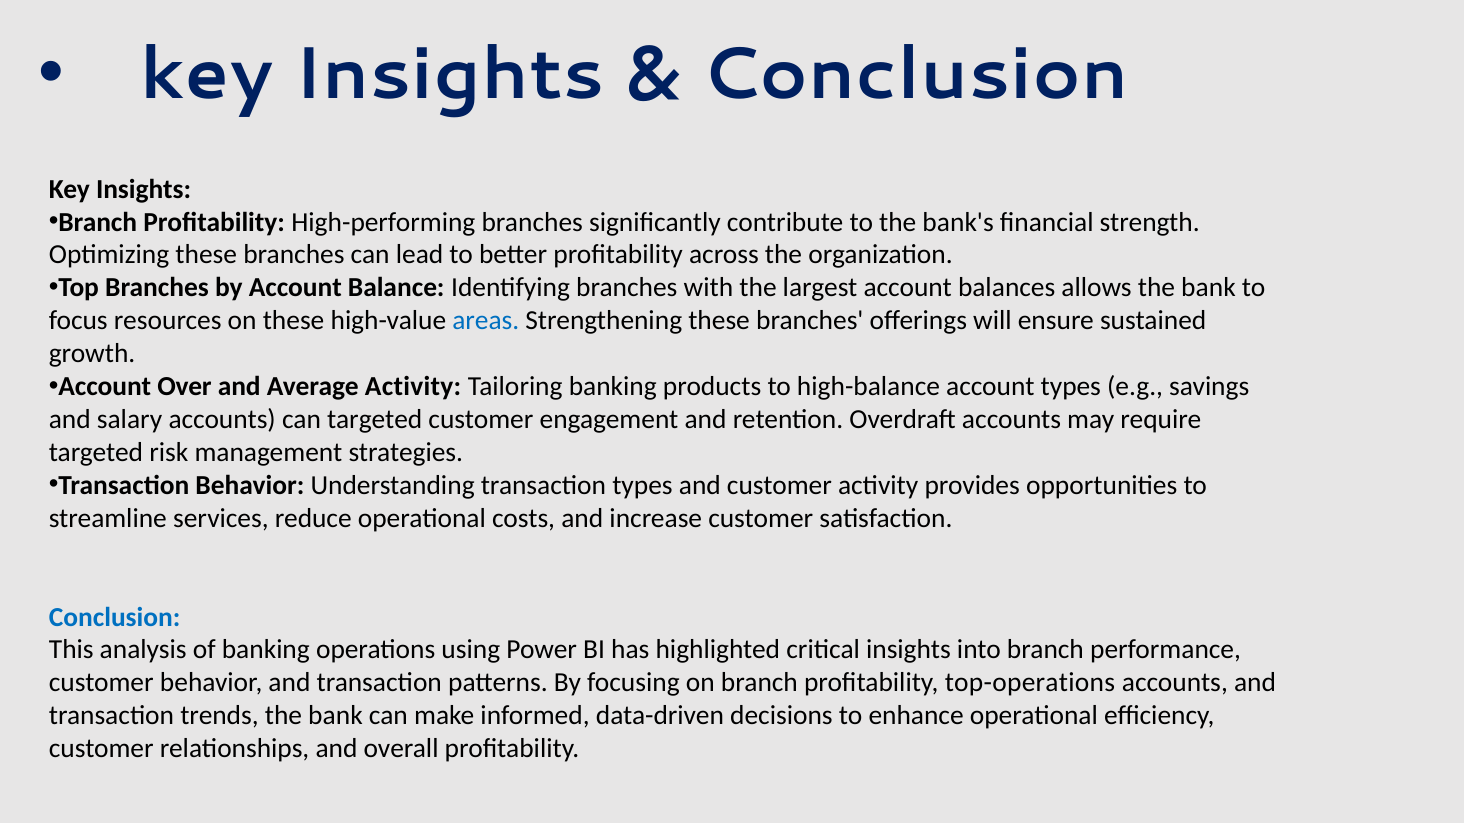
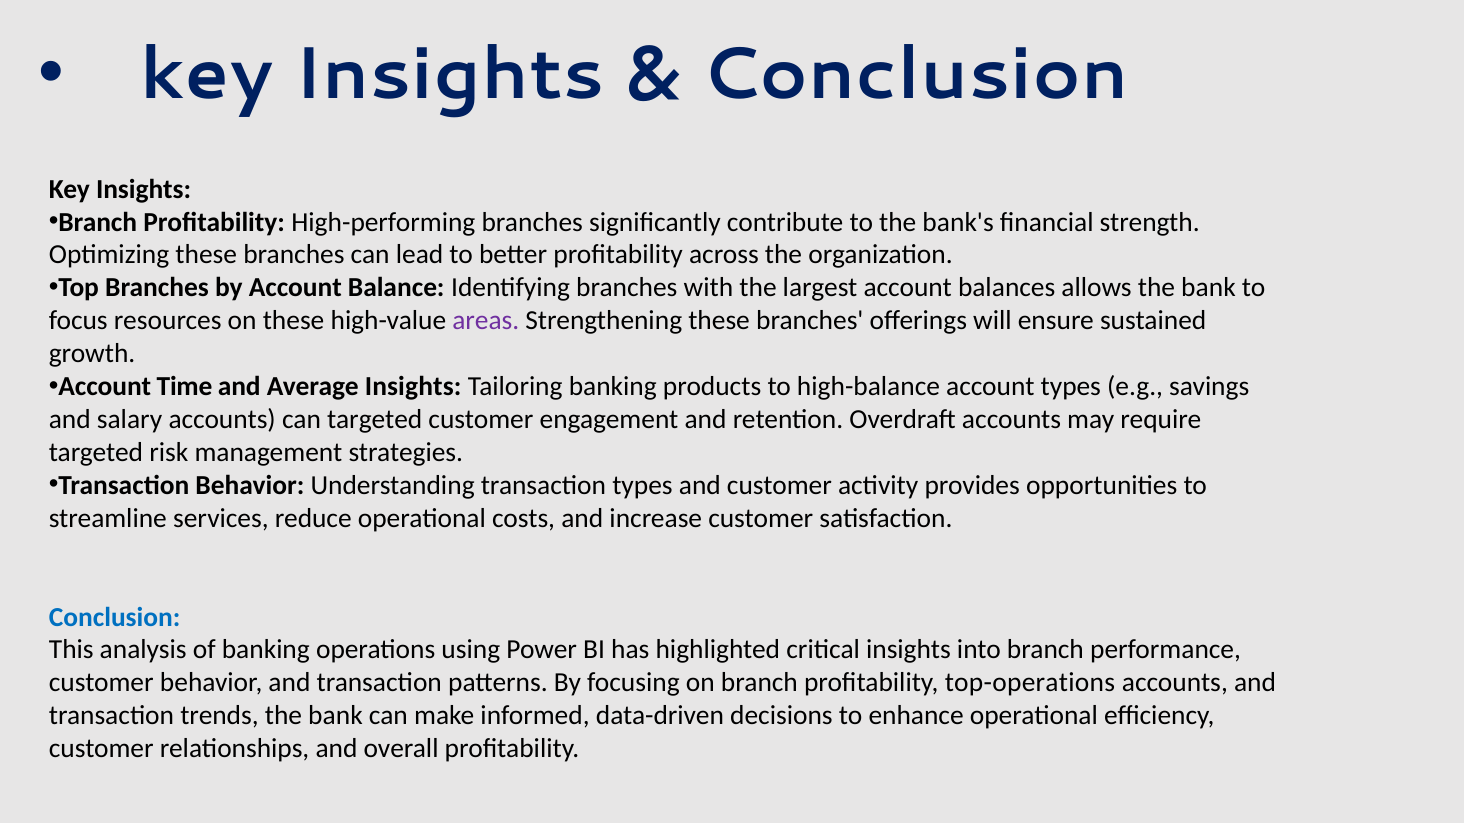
areas colour: blue -> purple (486, 321)
Over: Over -> Time (185, 387)
Average Activity: Activity -> Insights (413, 387)
